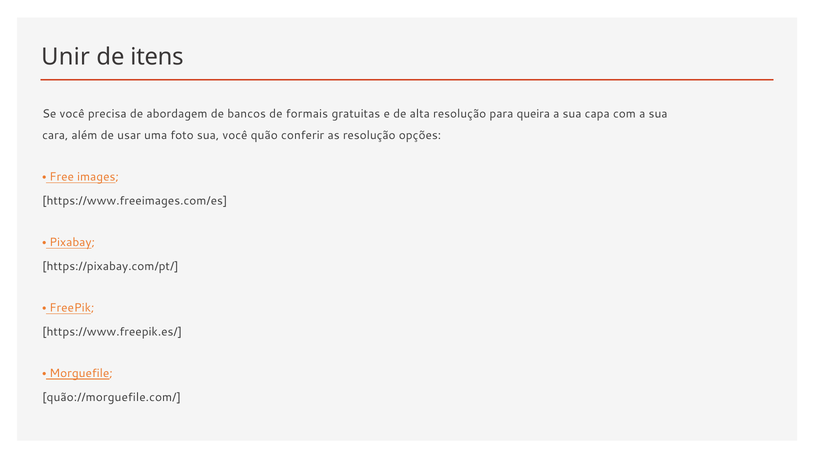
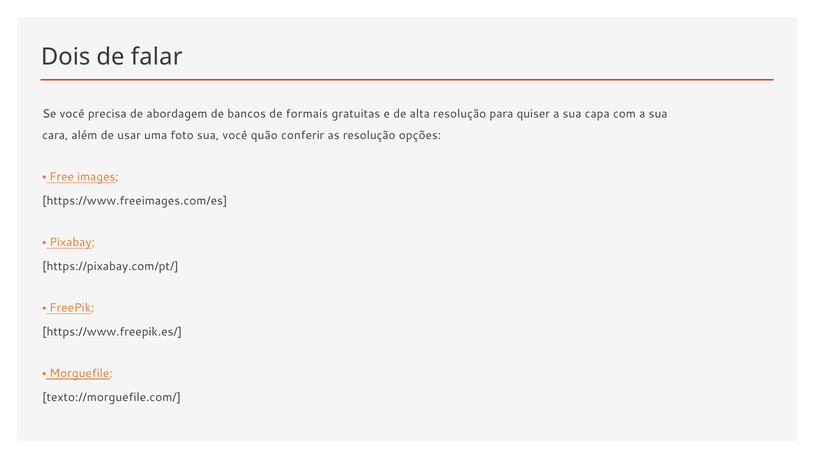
Unir: Unir -> Dois (66, 57)
itens: itens -> falar (157, 57)
queira: queira -> quiser (533, 114)
quão://morguefile.com/: quão://morguefile.com/ -> texto://morguefile.com/ (112, 397)
